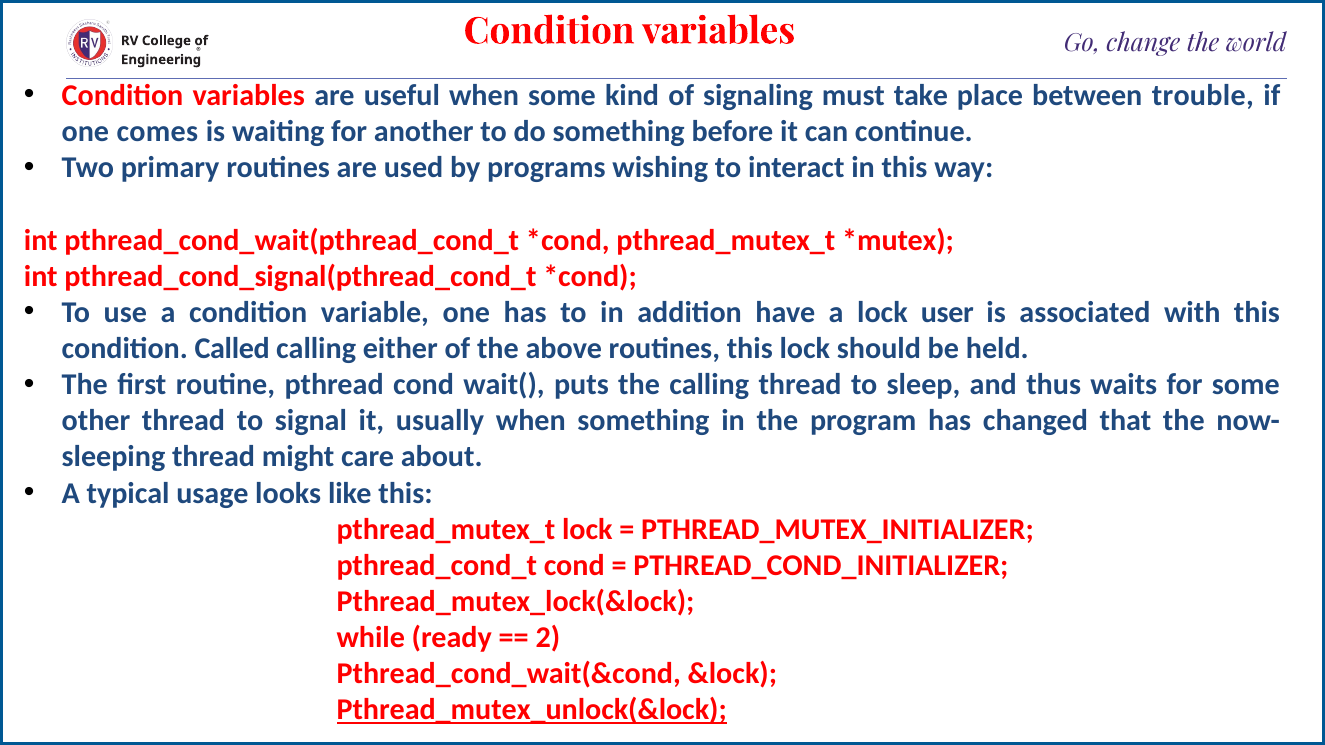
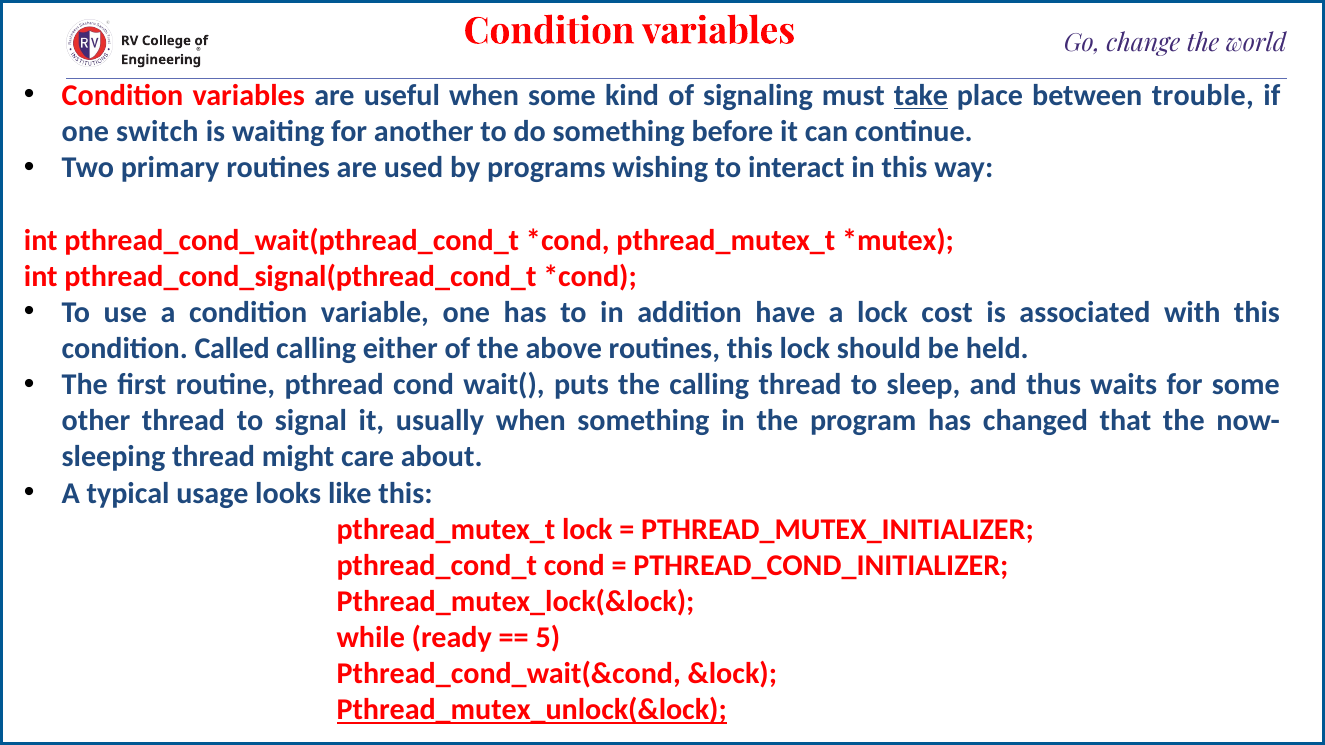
take underline: none -> present (921, 96)
comes: comes -> switch (157, 132)
user: user -> cost (947, 313)
2: 2 -> 5 (548, 638)
